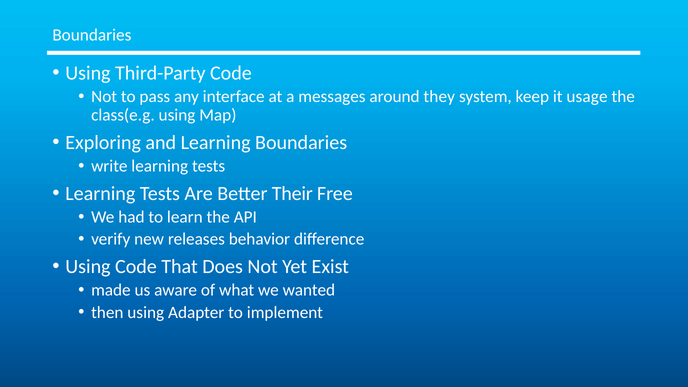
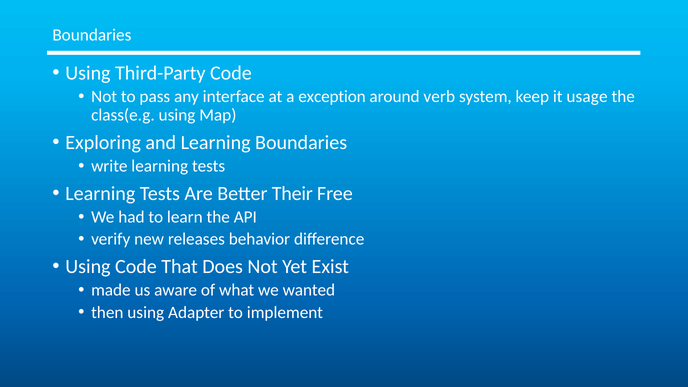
messages: messages -> exception (332, 97)
they: they -> verb (439, 97)
